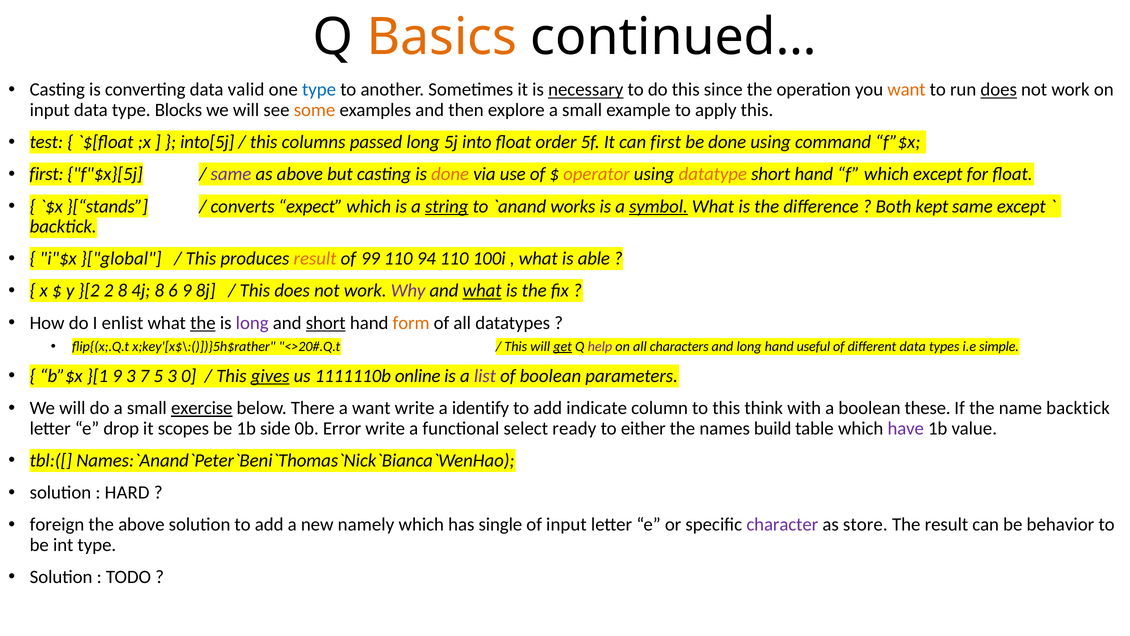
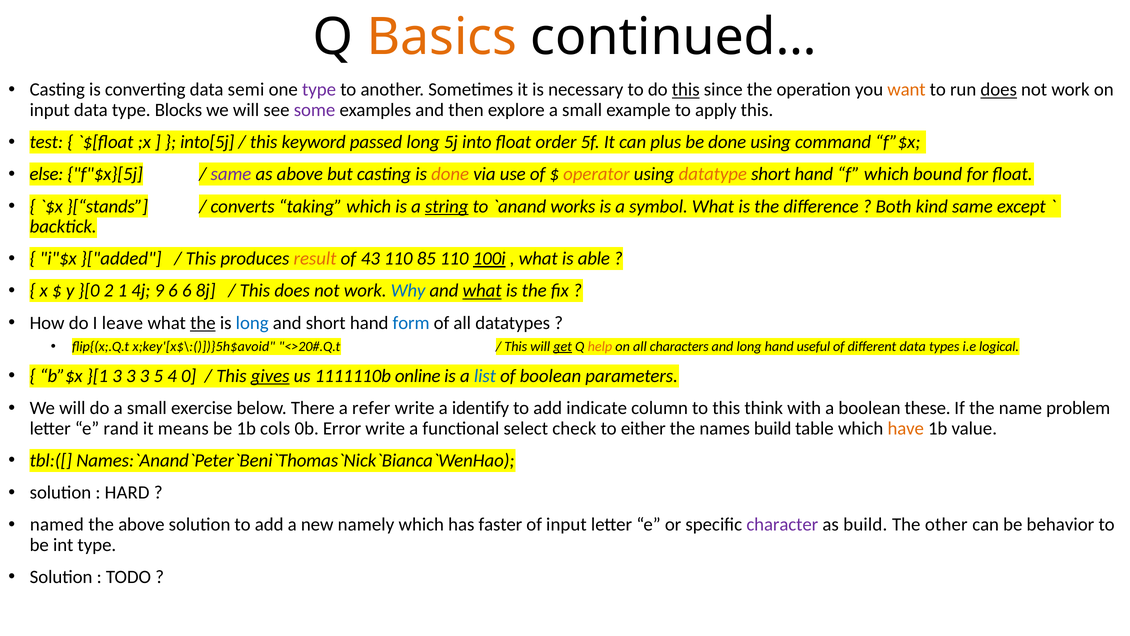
valid: valid -> semi (246, 90)
type colour: blue -> purple (319, 90)
necessary underline: present -> none (586, 90)
this underline: none -> present (686, 90)
some colour: orange -> purple (315, 110)
columns: columns -> keyword (314, 142)
can first: first -> plus (666, 142)
first: first -> else (46, 174)
which except: except -> bound (938, 174)
expect: expect -> taking (310, 206)
symbol underline: present -> none (658, 206)
kept: kept -> kind (932, 206)
}["global: }["global -> }["added (121, 259)
99: 99 -> 43 (370, 259)
94: 94 -> 85 (426, 259)
100i underline: none -> present (489, 259)
}[2: }[2 -> }[0 (89, 291)
2 8: 8 -> 1 (122, 291)
4j 8: 8 -> 9 (159, 291)
6 9: 9 -> 6 (187, 291)
Why colour: purple -> blue (408, 291)
enlist: enlist -> leave (122, 323)
long colour: purple -> blue (252, 323)
short underline: present -> none (326, 323)
form colour: orange -> blue (411, 323)
x;key'[x$\:()])}5h$rather: x;key'[x$\:()])}5h$rather -> x;key'[x$\:()])}5h$avoid (204, 346)
help colour: purple -> orange (600, 346)
simple: simple -> logical (999, 346)
}[1 9: 9 -> 3 (117, 376)
7: 7 -> 3 (145, 376)
5 3: 3 -> 4 (172, 376)
list colour: purple -> blue (485, 376)
exercise underline: present -> none (202, 408)
a want: want -> refer (371, 408)
name backtick: backtick -> problem (1078, 408)
drop: drop -> rand (121, 428)
scopes: scopes -> means (183, 428)
side: side -> cols (275, 428)
ready: ready -> check (574, 428)
have colour: purple -> orange (906, 428)
foreign: foreign -> named (57, 524)
single: single -> faster (500, 524)
as store: store -> build (865, 524)
The result: result -> other (946, 524)
